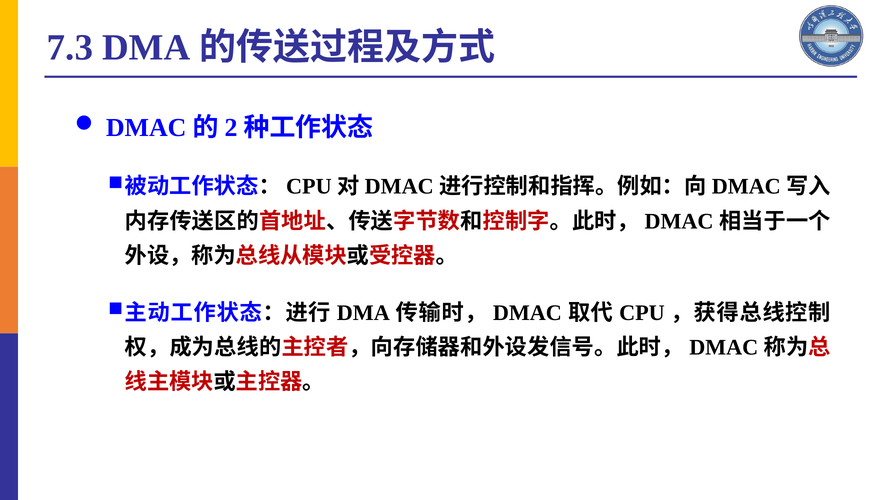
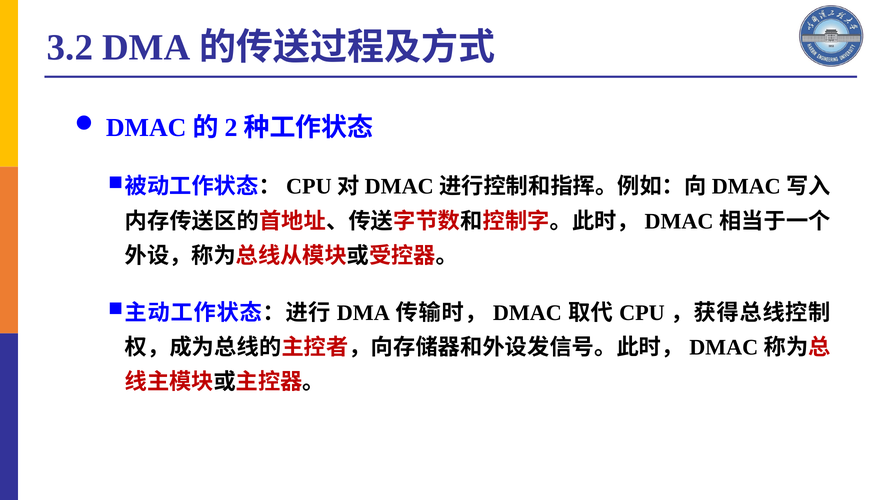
7.3: 7.3 -> 3.2 (70, 48)
